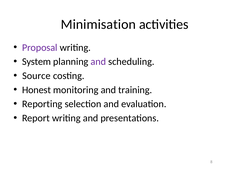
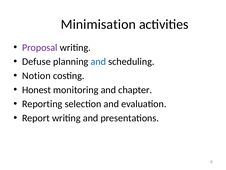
System: System -> Defuse (36, 61)
and colour: purple -> blue (98, 61)
Source: Source -> Notion (36, 76)
training: training -> chapter (135, 90)
